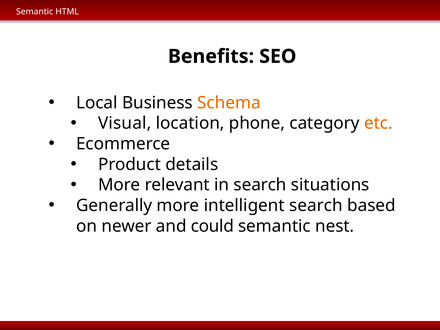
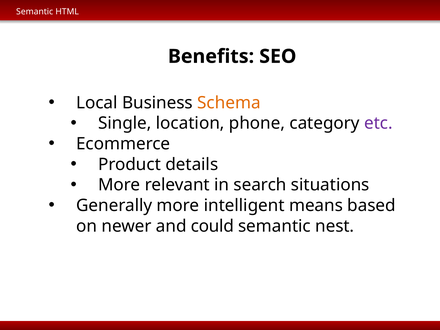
Visual: Visual -> Single (125, 123)
etc colour: orange -> purple (378, 123)
intelligent search: search -> means (316, 206)
